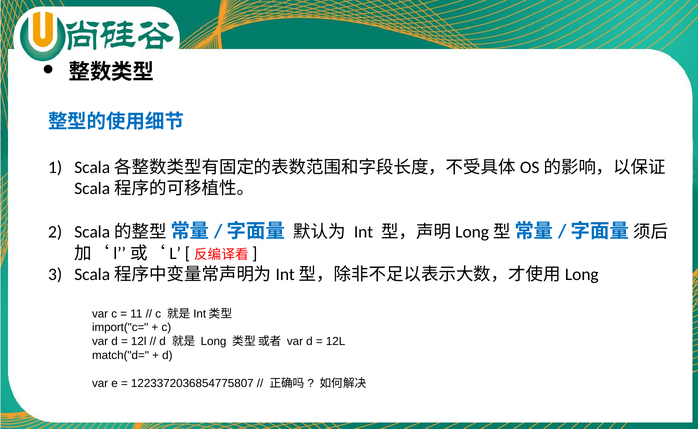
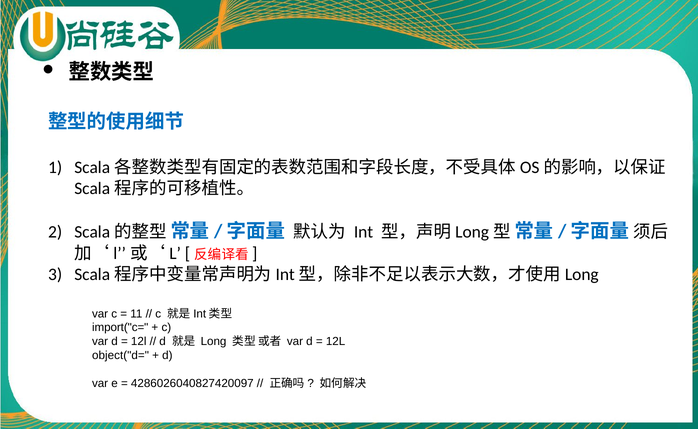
match("d=: match("d= -> object("d= (120, 355)
1223372036854775807: 1223372036854775807 -> 4286026040827420097 (192, 383)
